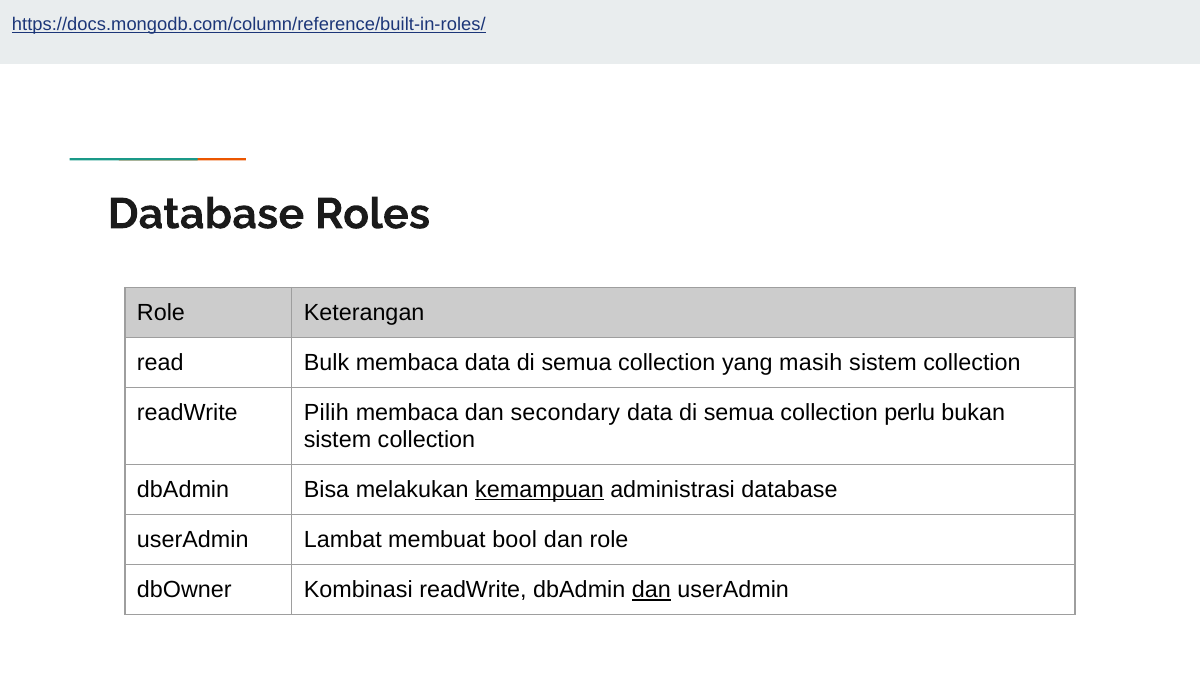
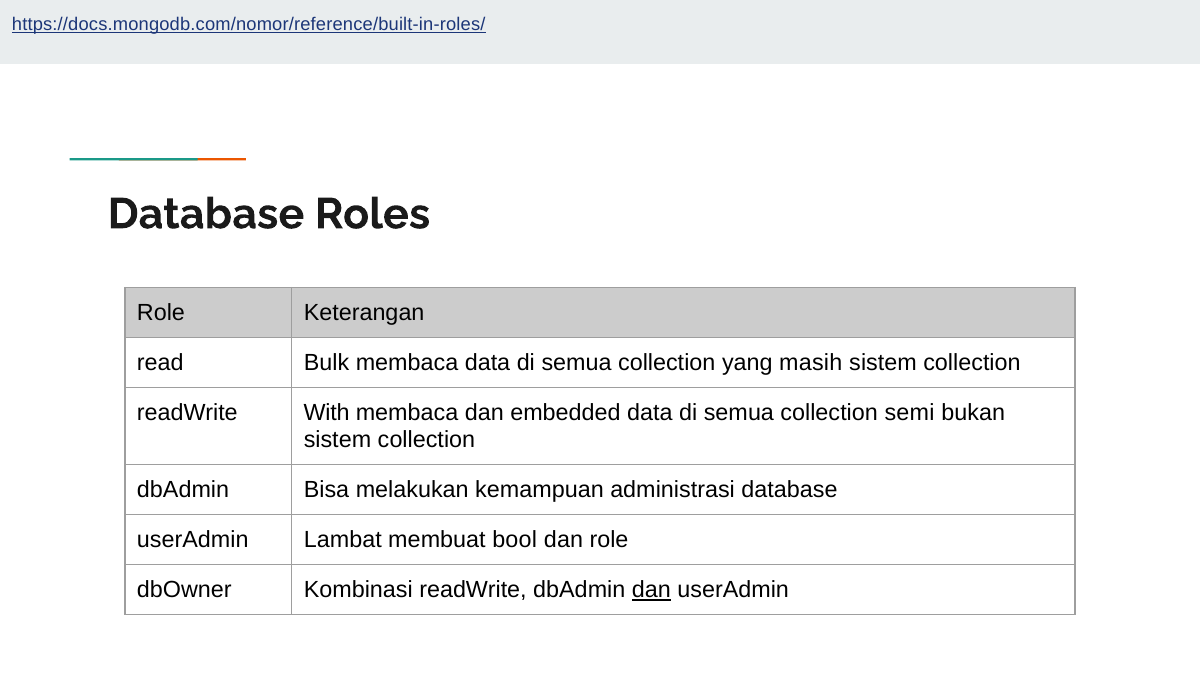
https://docs.mongodb.com/column/reference/built-in-roles/: https://docs.mongodb.com/column/reference/built-in-roles/ -> https://docs.mongodb.com/nomor/reference/built-in-roles/ (249, 24)
Pilih: Pilih -> With (327, 413)
secondary: secondary -> embedded (565, 413)
perlu: perlu -> semi (910, 413)
kemampuan underline: present -> none (539, 490)
